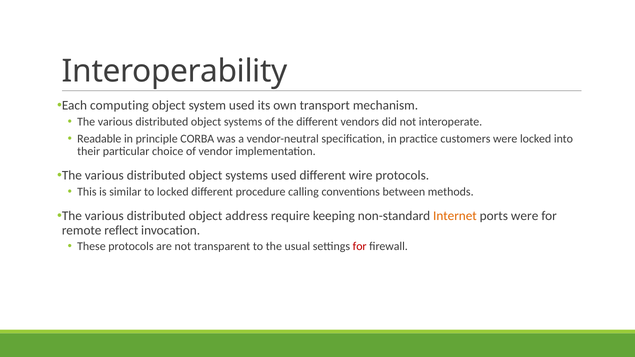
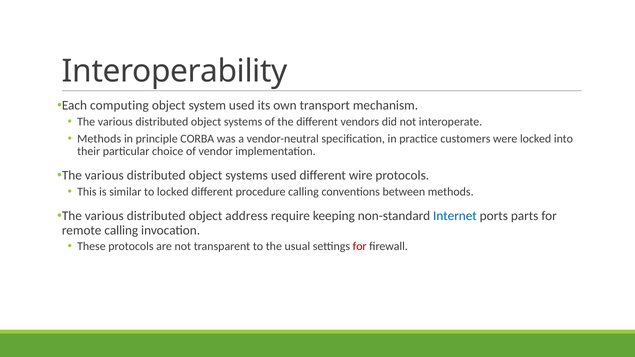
Readable: Readable -> Methods (99, 139)
Internet colour: orange -> blue (455, 216)
ports were: were -> parts (525, 216)
remote reflect: reflect -> calling (121, 230)
